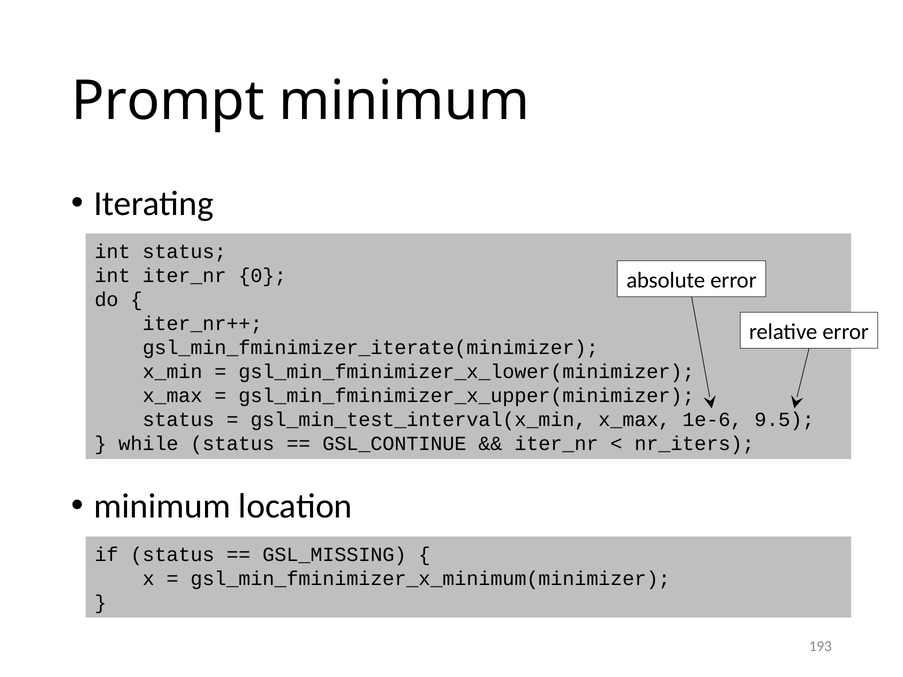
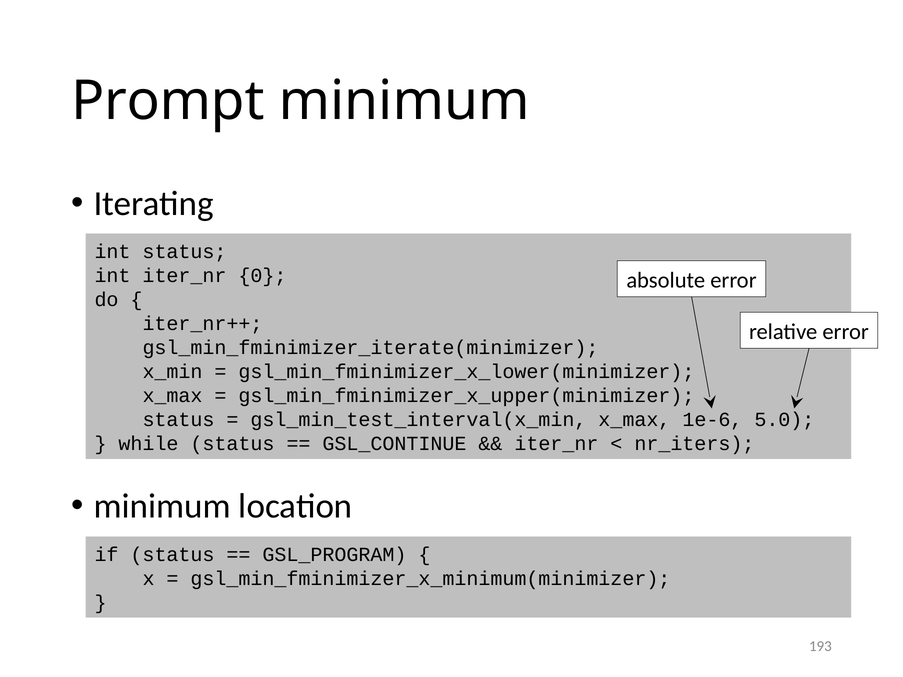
9.5: 9.5 -> 5.0 (784, 420)
GSL_MISSING: GSL_MISSING -> GSL_PROGRAM (334, 555)
